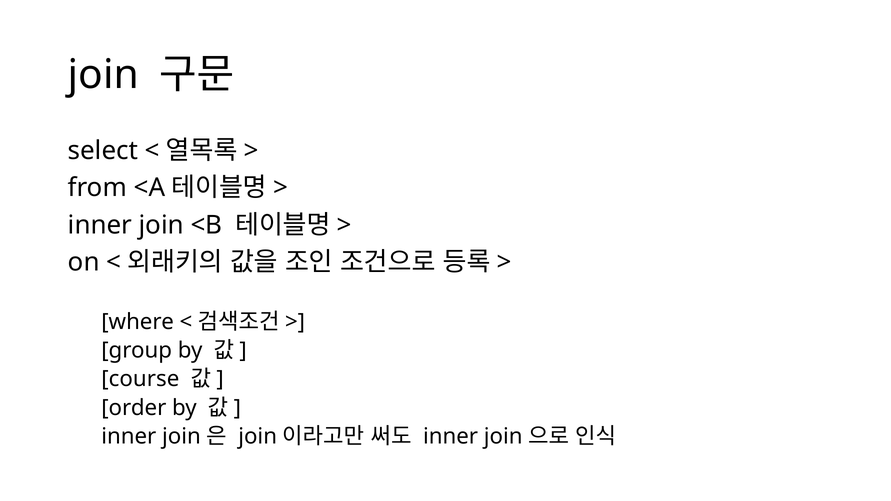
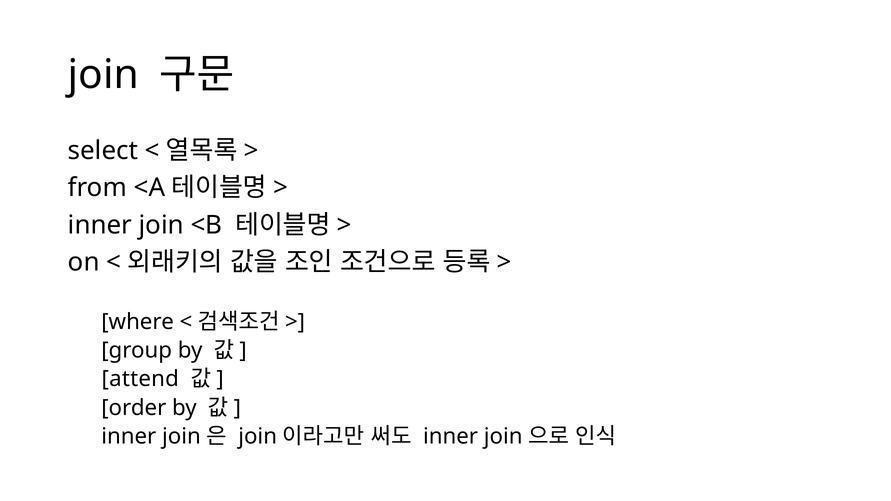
course: course -> attend (140, 379)
